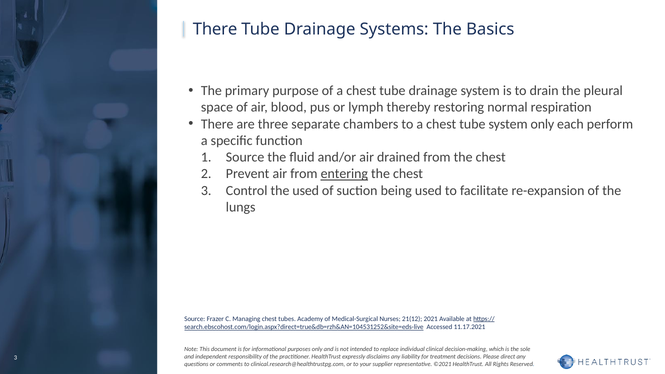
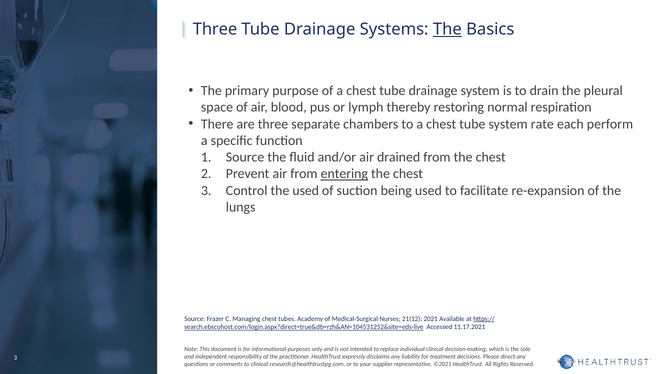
There: There -> Three (215, 29)
The underline: none -> present (447, 29)
system only: only -> rate (542, 124)
